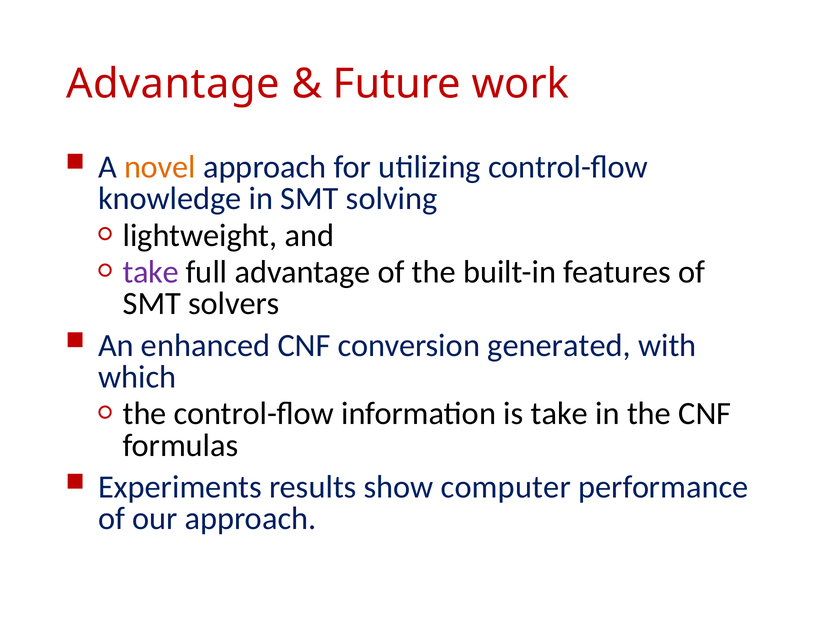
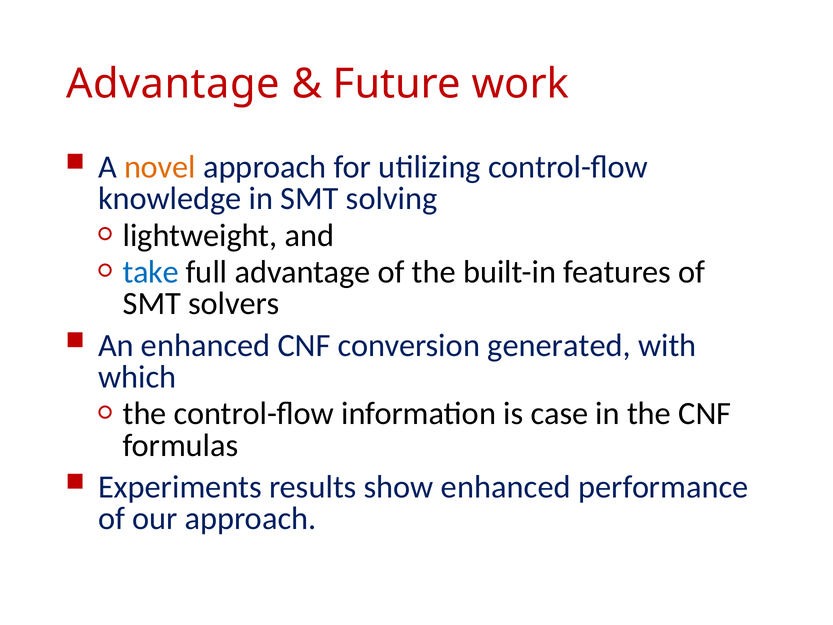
take colour: purple -> blue (151, 272)
is take: take -> case (559, 414)
show computer: computer -> enhanced (506, 487)
